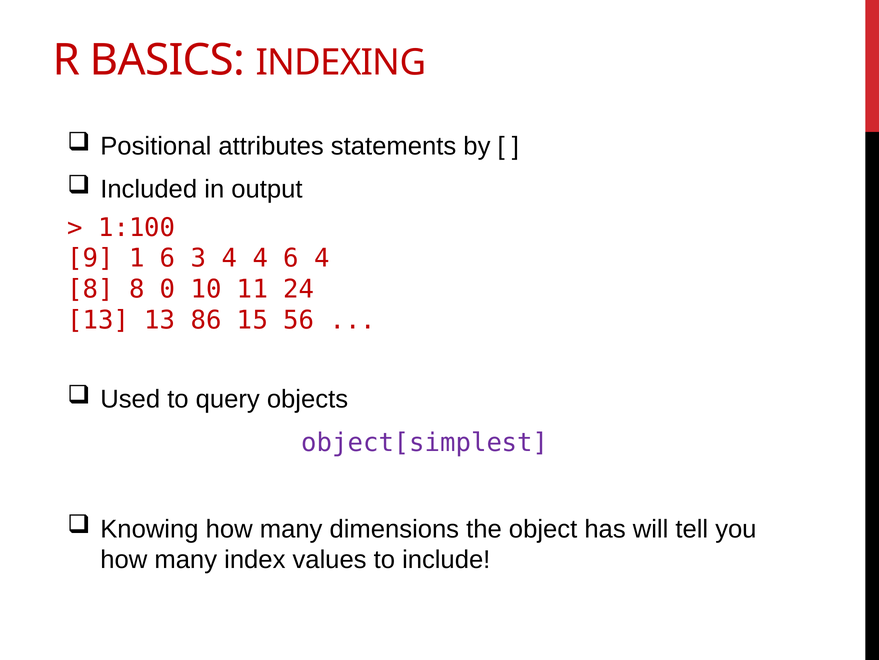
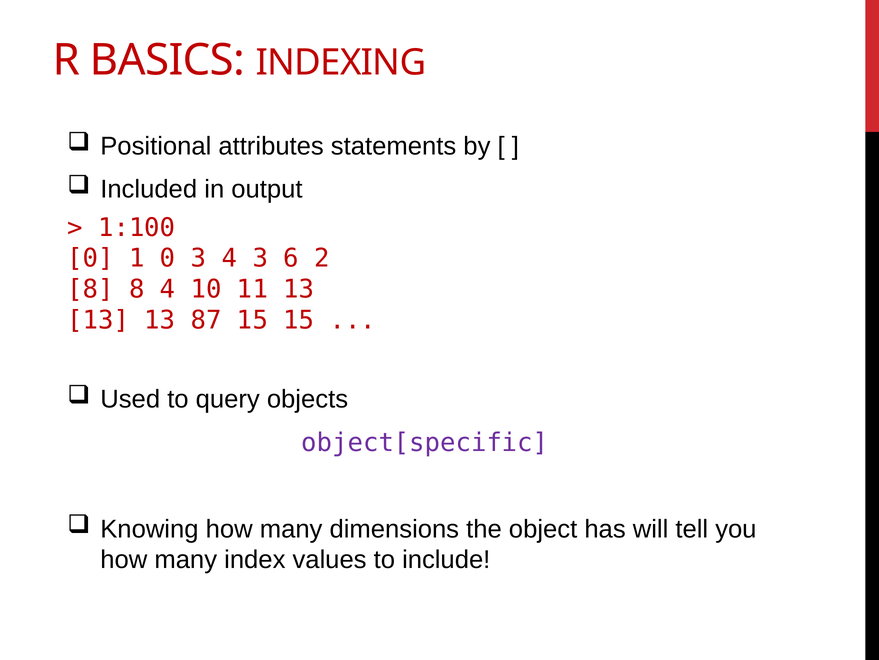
9: 9 -> 0 (91, 258)
1 6: 6 -> 0 (168, 258)
4 4: 4 -> 3 (260, 258)
6 4: 4 -> 2 (322, 258)
8 0: 0 -> 4 (168, 289)
11 24: 24 -> 13 (299, 289)
86: 86 -> 87 (206, 320)
15 56: 56 -> 15 (299, 320)
object[simplest: object[simplest -> object[specific (425, 442)
